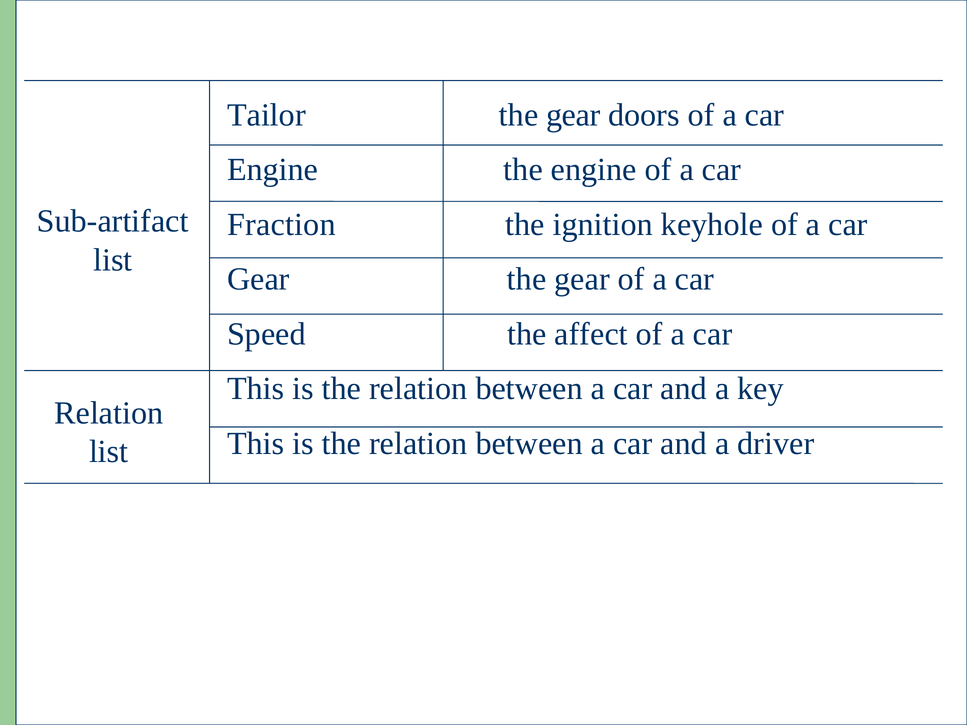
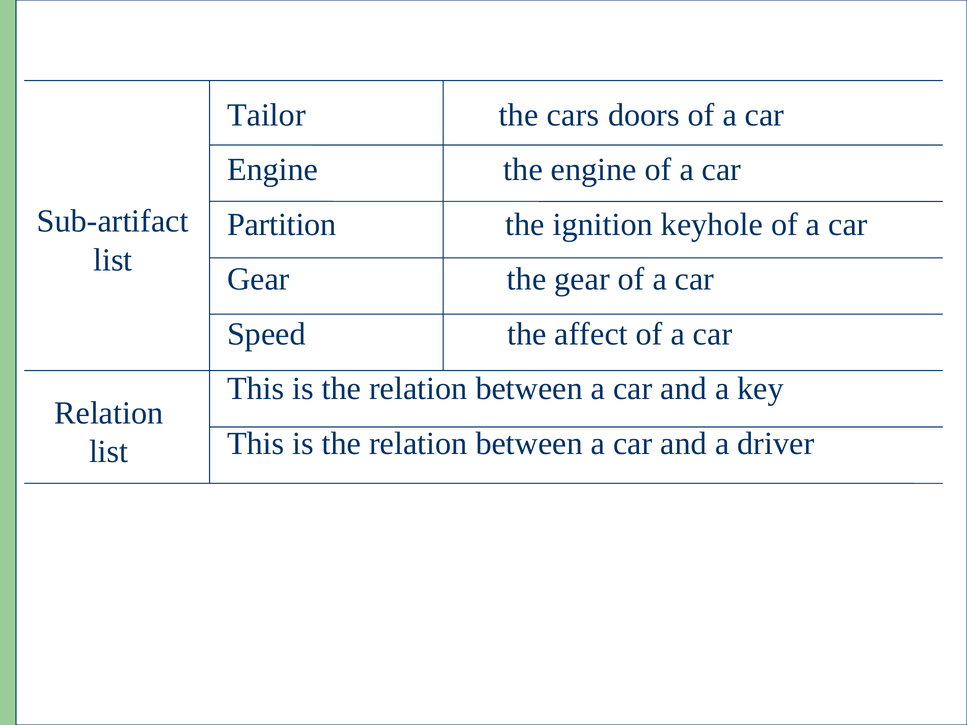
gear: gear -> cars (573, 115)
Fraction: Fraction -> Partition (282, 225)
